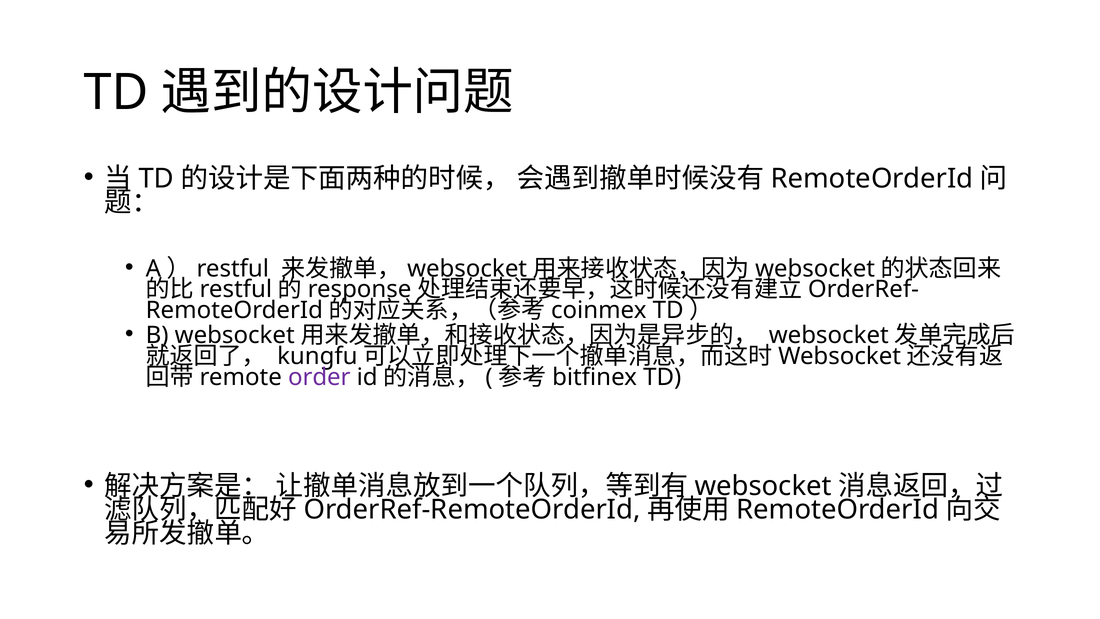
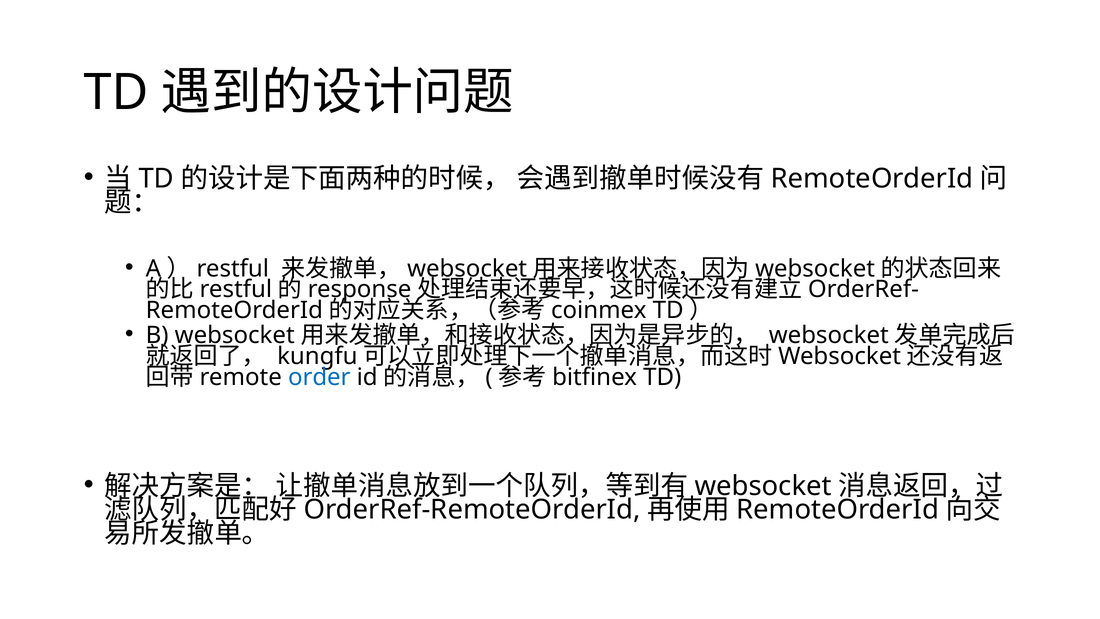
order colour: purple -> blue (319, 377)
